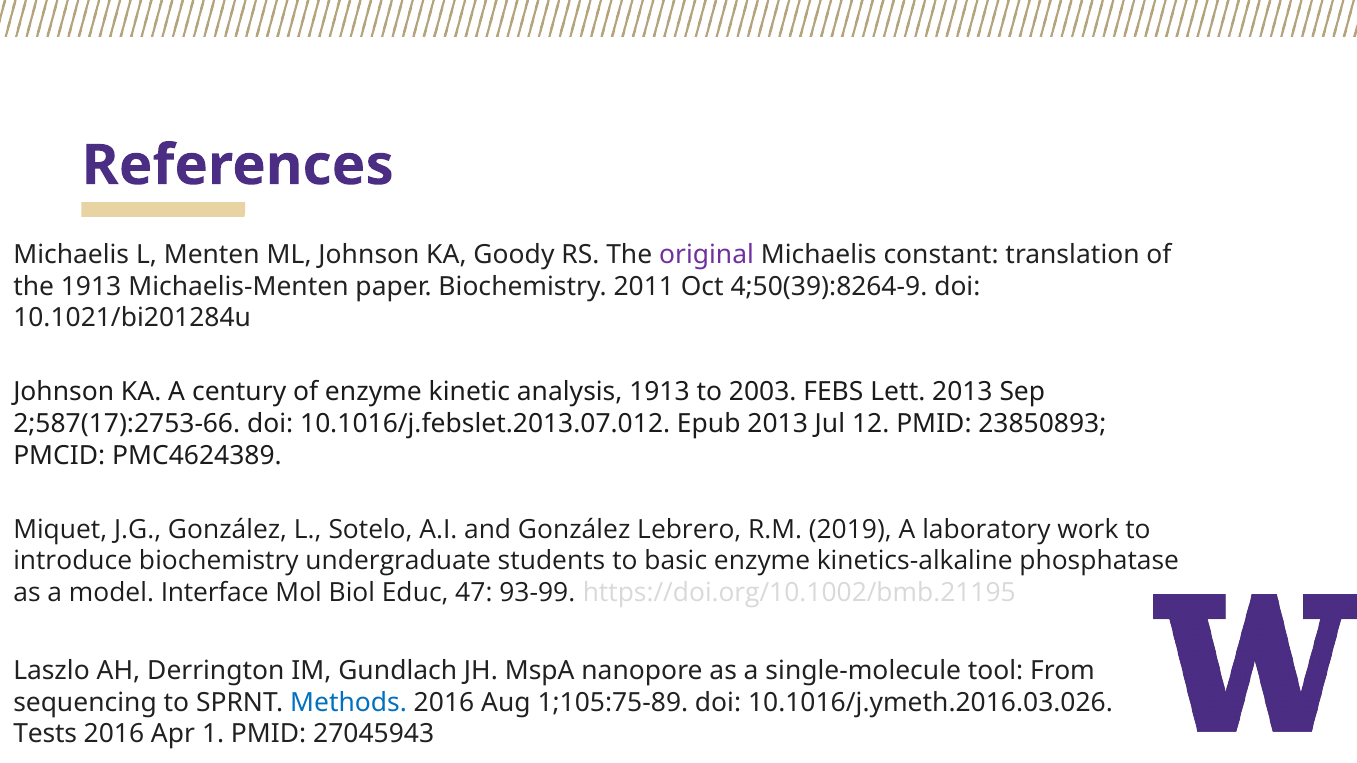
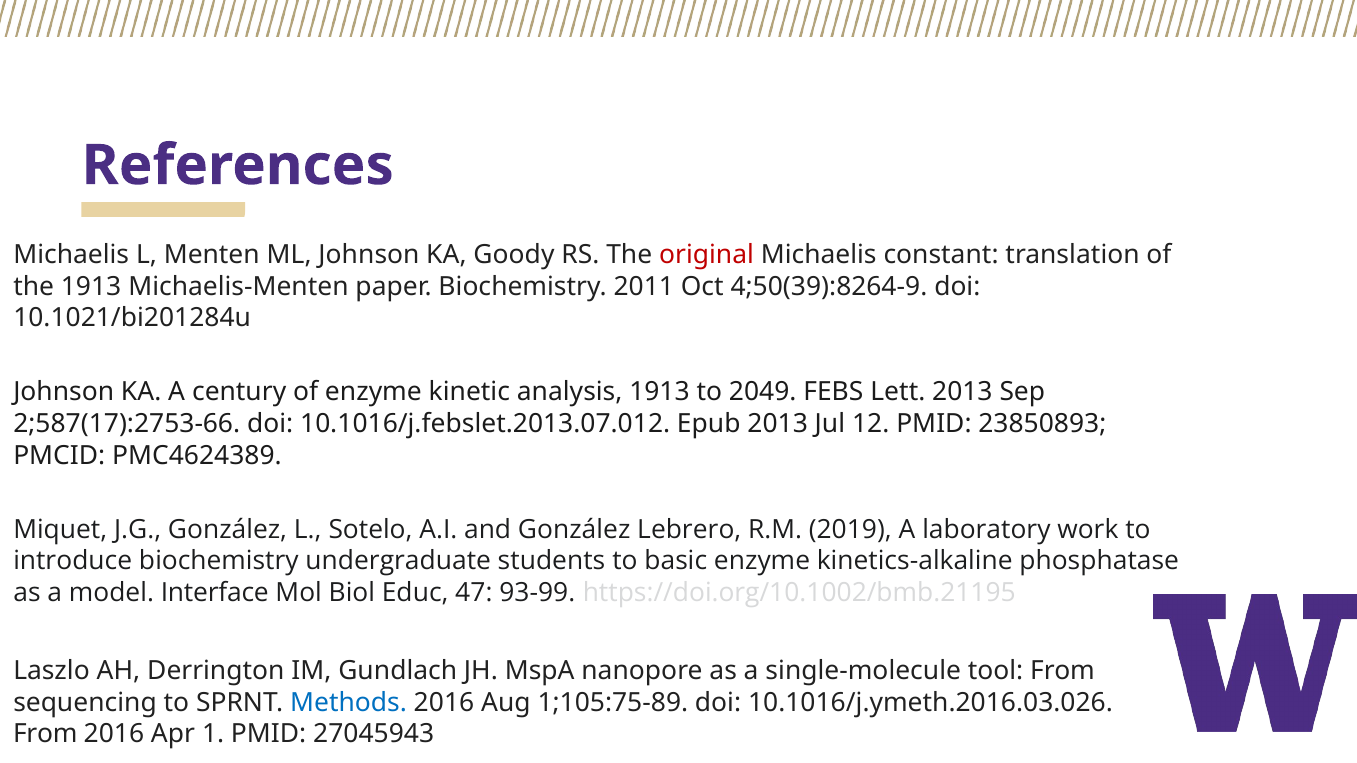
original colour: purple -> red (707, 255)
2003: 2003 -> 2049 (763, 392)
Tests: Tests -> From (45, 735)
